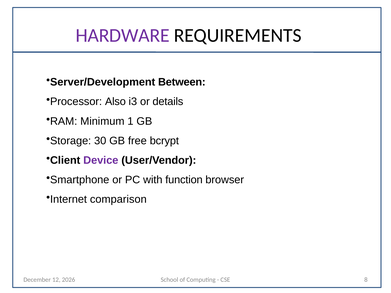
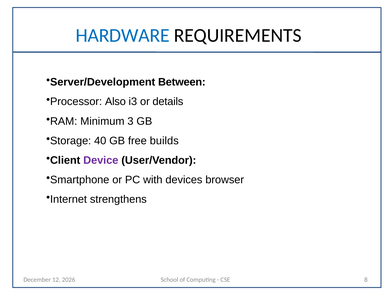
HARDWARE colour: purple -> blue (123, 36)
1: 1 -> 3 (130, 121)
30: 30 -> 40 (100, 141)
bcrypt: bcrypt -> builds (164, 141)
function: function -> devices (184, 180)
comparison: comparison -> strengthens (118, 200)
